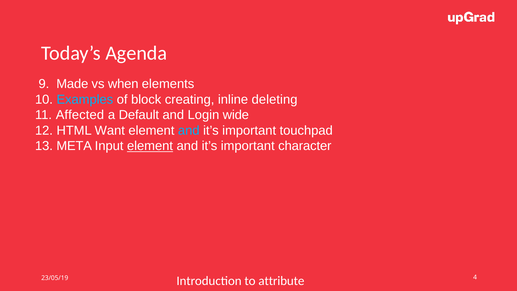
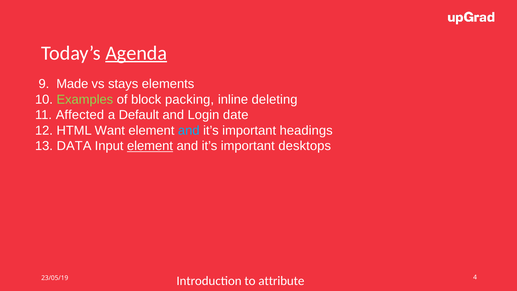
Agenda underline: none -> present (136, 53)
when: when -> stays (123, 84)
Examples colour: light blue -> light green (85, 99)
creating: creating -> packing (190, 99)
wide: wide -> date (236, 115)
touchpad: touchpad -> headings (306, 130)
META: META -> DATA (74, 146)
character: character -> desktops (305, 146)
